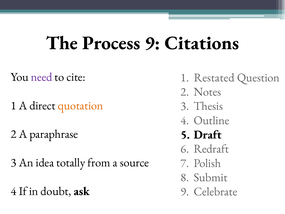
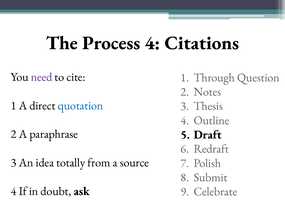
Process 9: 9 -> 4 (152, 43)
Restated: Restated -> Through (214, 77)
quotation colour: orange -> blue (80, 105)
